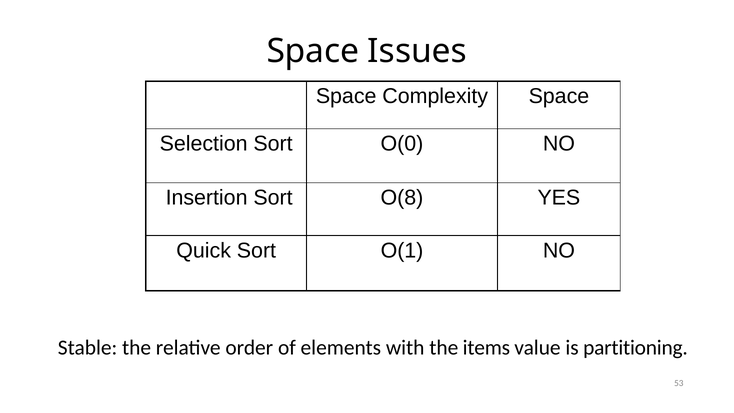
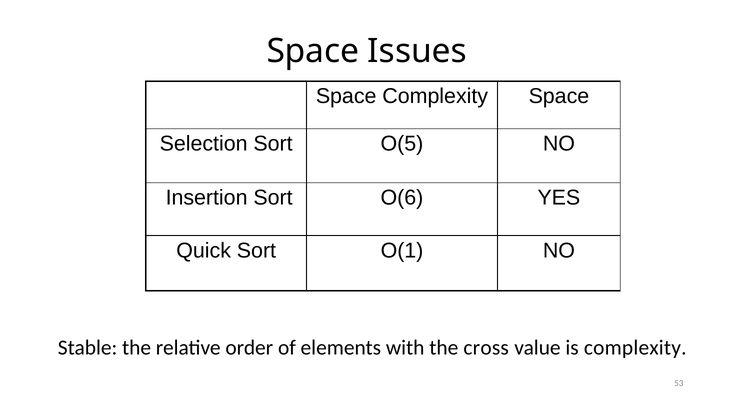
O(0: O(0 -> O(5 (402, 144)
O(8: O(8 -> O(6 (402, 198)
items: items -> cross (486, 348)
is partitioning: partitioning -> complexity (635, 348)
